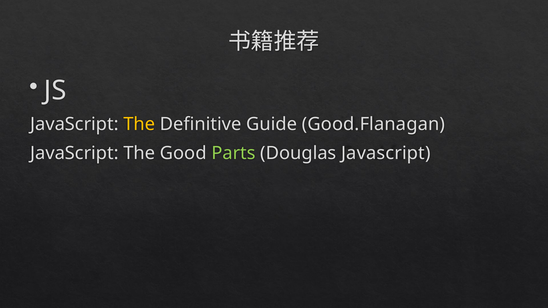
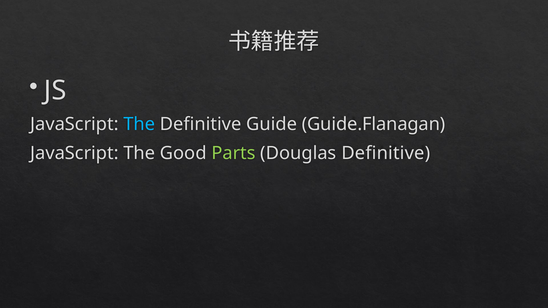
The colour: yellow -> light blue (139, 124)
Good.Flanagan: Good.Flanagan -> Guide.Flanagan (374, 124)
Douglas Javascript: Javascript -> Definitive (386, 153)
